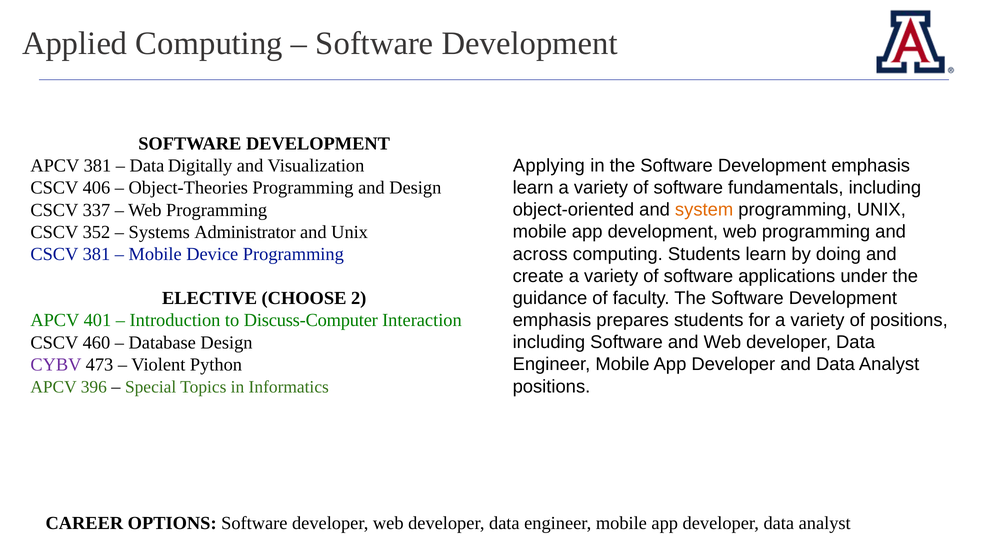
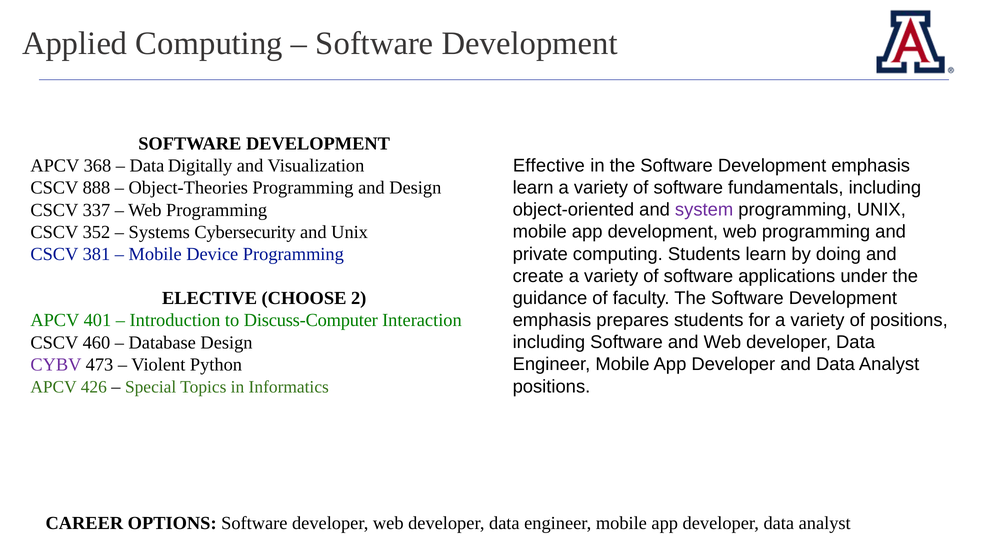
Applying: Applying -> Effective (549, 166)
APCV 381: 381 -> 368 (97, 166)
406: 406 -> 888 (96, 188)
system colour: orange -> purple (704, 210)
Administrator: Administrator -> Cybersecurity (245, 232)
across: across -> private (540, 254)
396: 396 -> 426 (94, 387)
